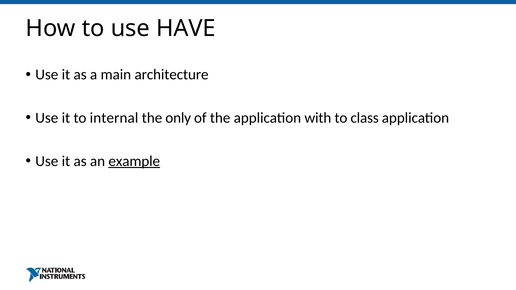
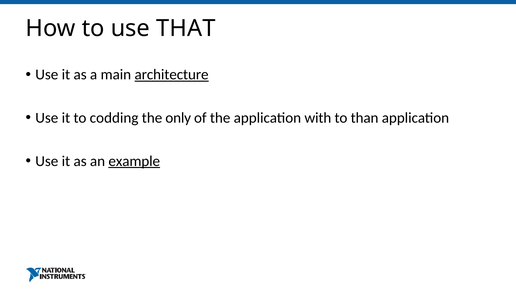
HAVE: HAVE -> THAT (186, 28)
architecture underline: none -> present (172, 75)
internal: internal -> codding (114, 118)
class: class -> than (365, 118)
